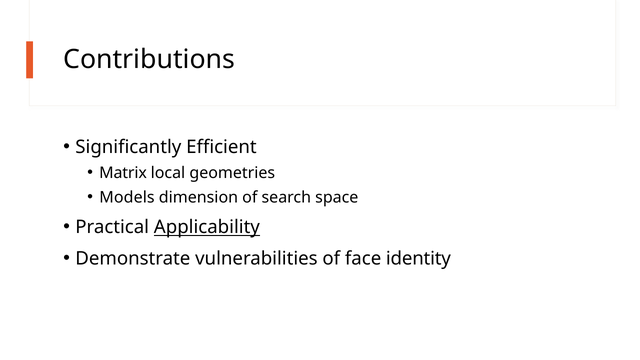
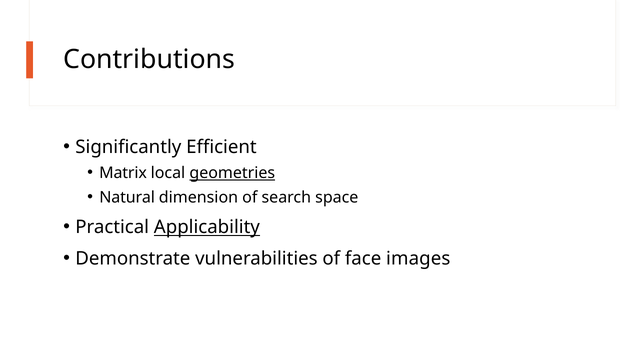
geometries underline: none -> present (232, 173)
Models: Models -> Natural (127, 197)
identity: identity -> images (418, 259)
